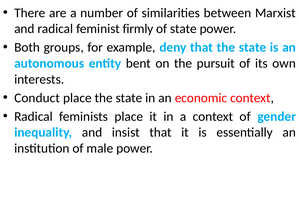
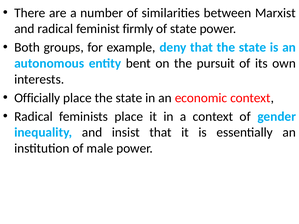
Conduct: Conduct -> Officially (37, 98)
